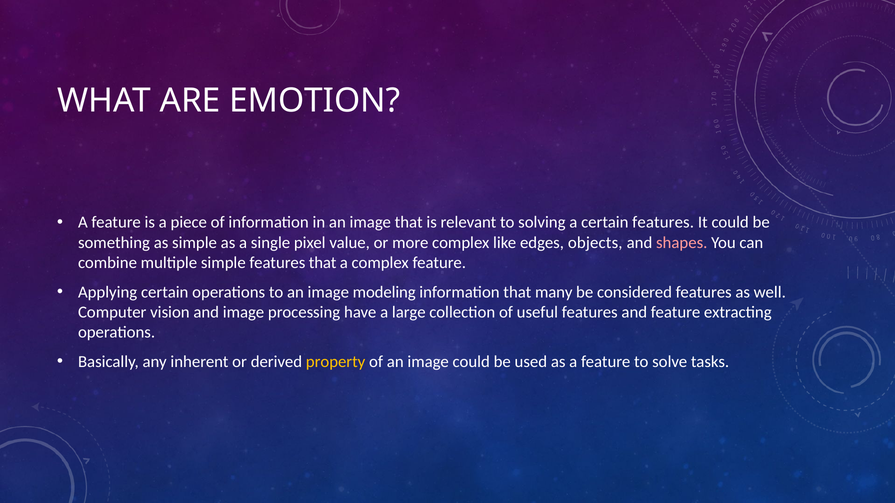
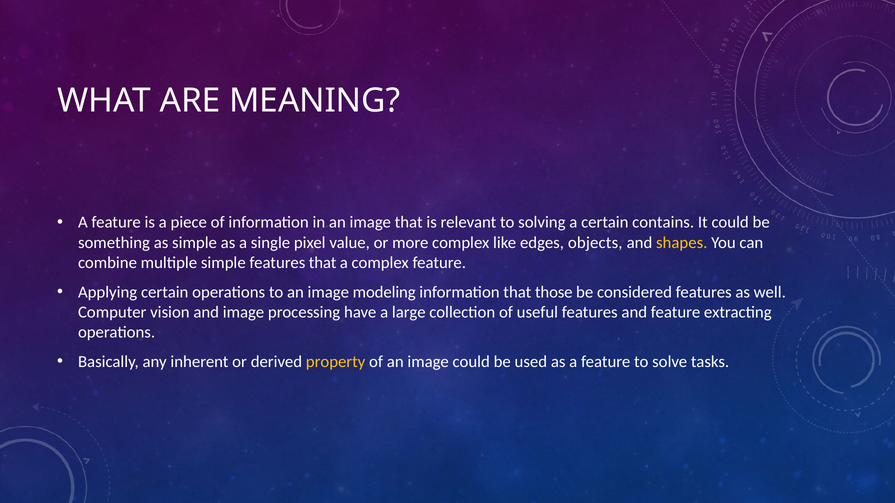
EMOTION: EMOTION -> MEANING (315, 101)
certain features: features -> contains (663, 223)
shapes colour: pink -> yellow (682, 243)
many: many -> those (554, 292)
